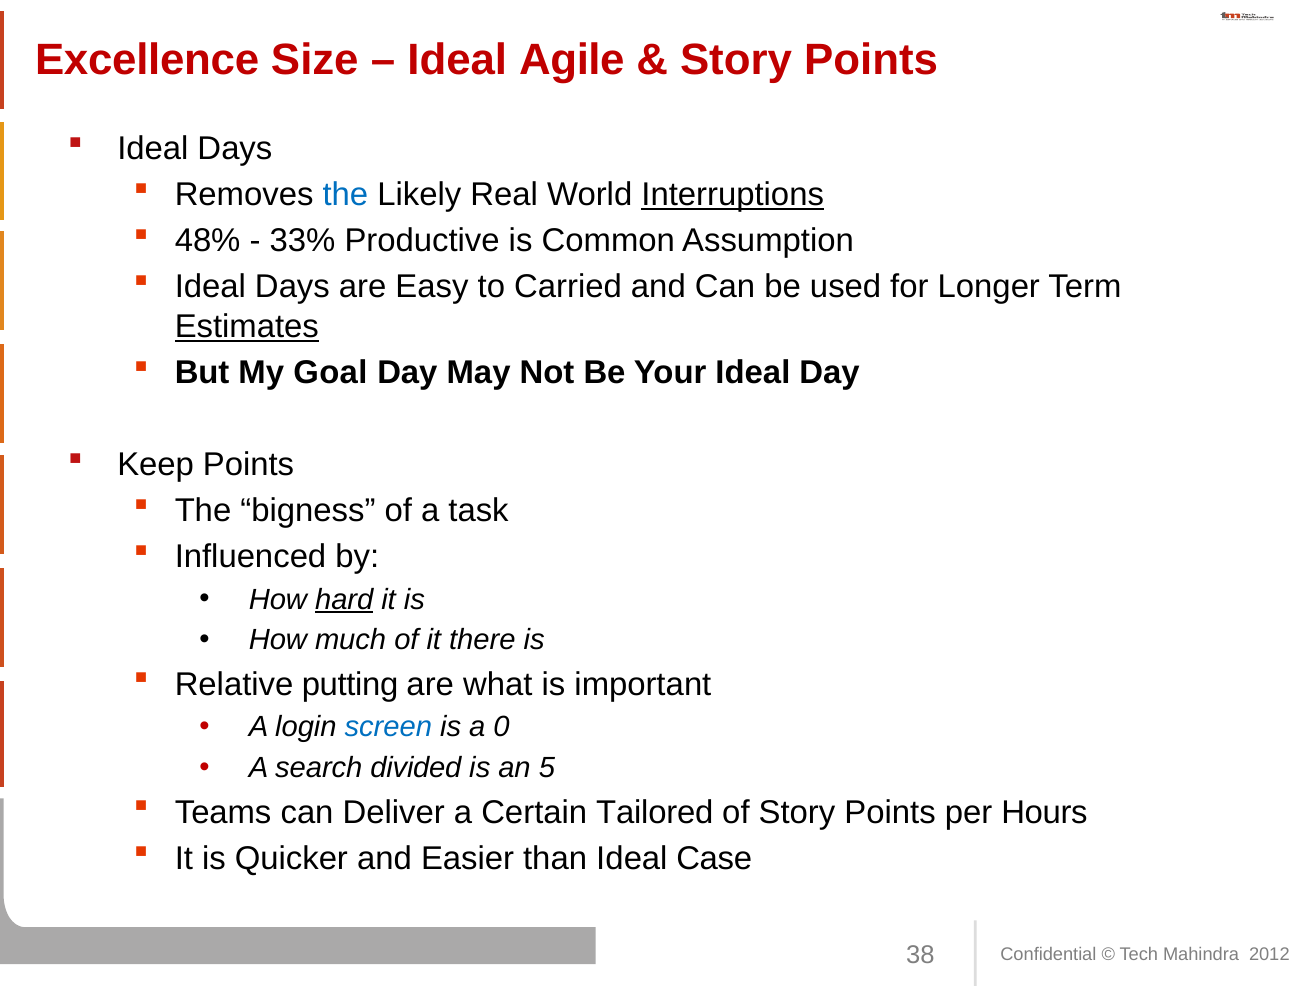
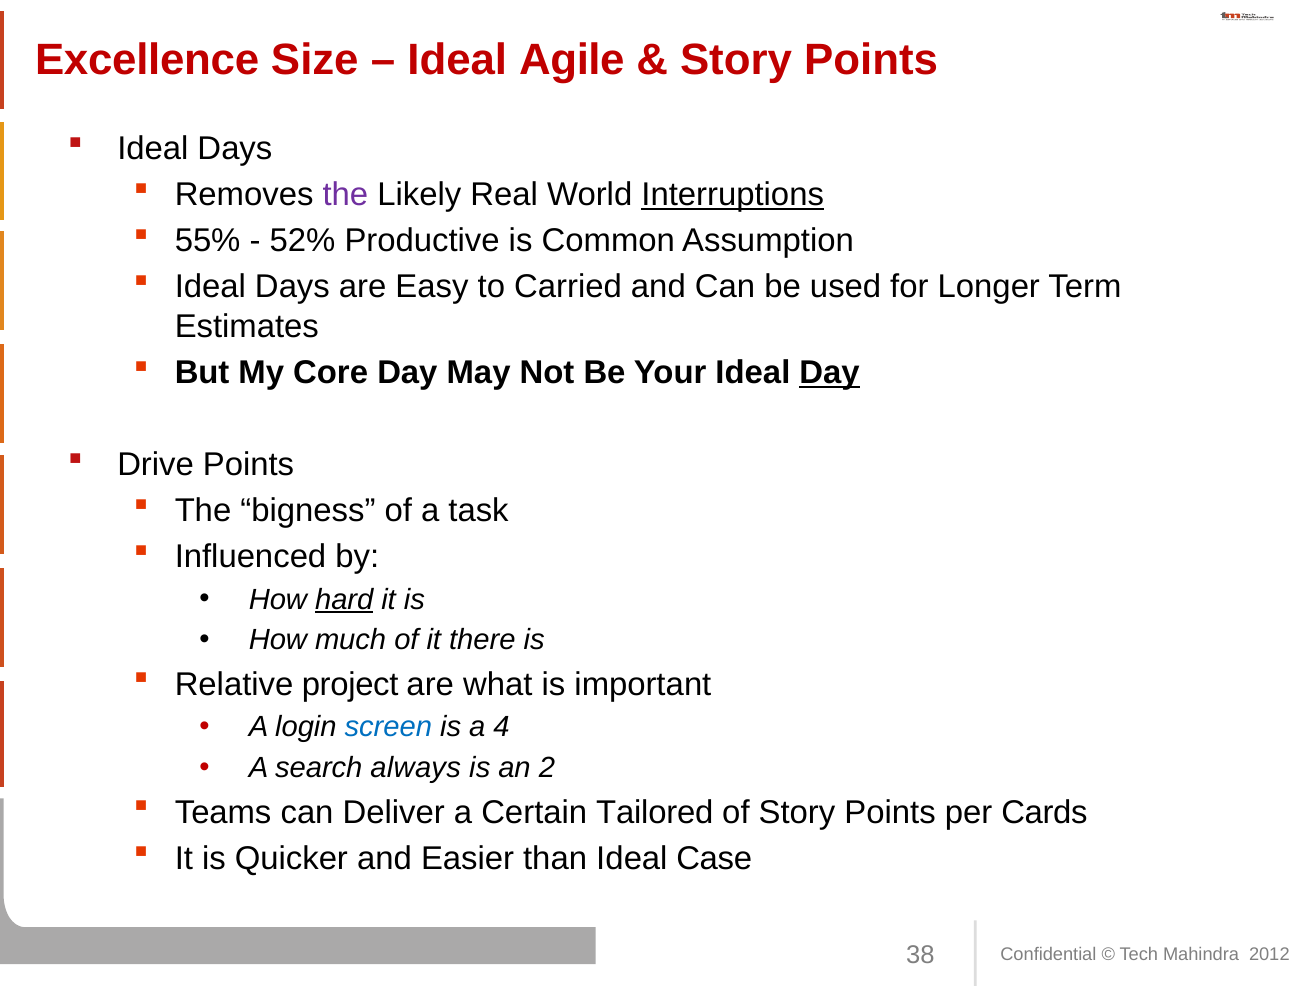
the colour: blue -> purple (345, 195)
48%: 48% -> 55% (208, 241)
33%: 33% -> 52% (302, 241)
Estimates underline: present -> none (247, 327)
Goal: Goal -> Core (331, 373)
Day underline: none -> present (830, 373)
Keep: Keep -> Drive (156, 465)
putting: putting -> project (350, 685)
0: 0 -> 4 (502, 727)
divided: divided -> always (416, 768)
5: 5 -> 2 (547, 768)
Hours: Hours -> Cards (1044, 812)
